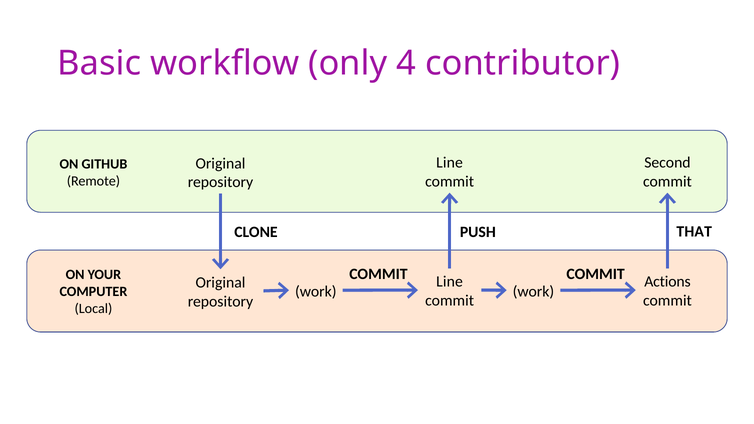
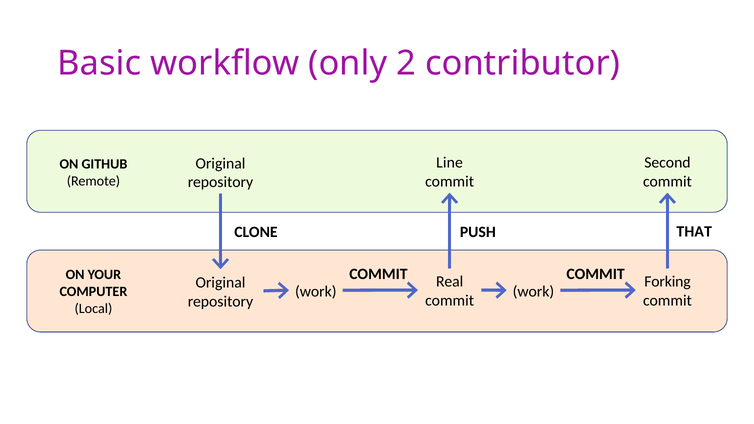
4: 4 -> 2 (406, 63)
Line: Line -> Real (450, 282)
Actions: Actions -> Forking (668, 282)
